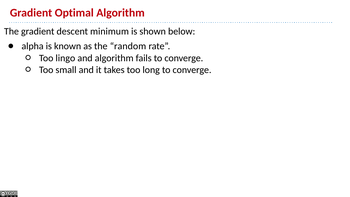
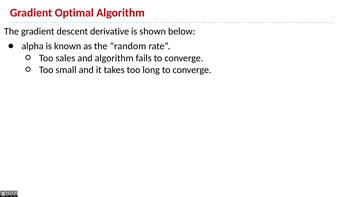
minimum: minimum -> derivative (110, 31)
lingo: lingo -> sales (65, 58)
